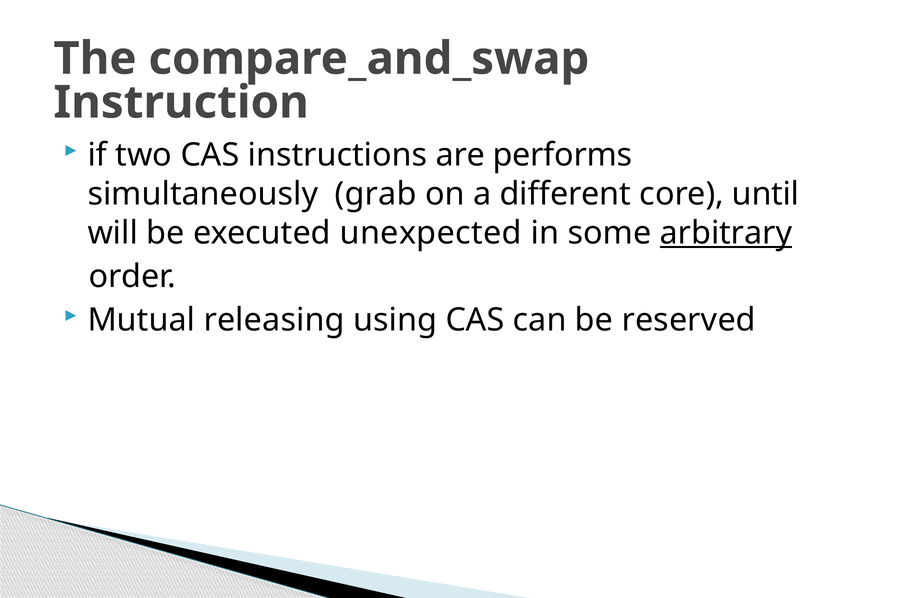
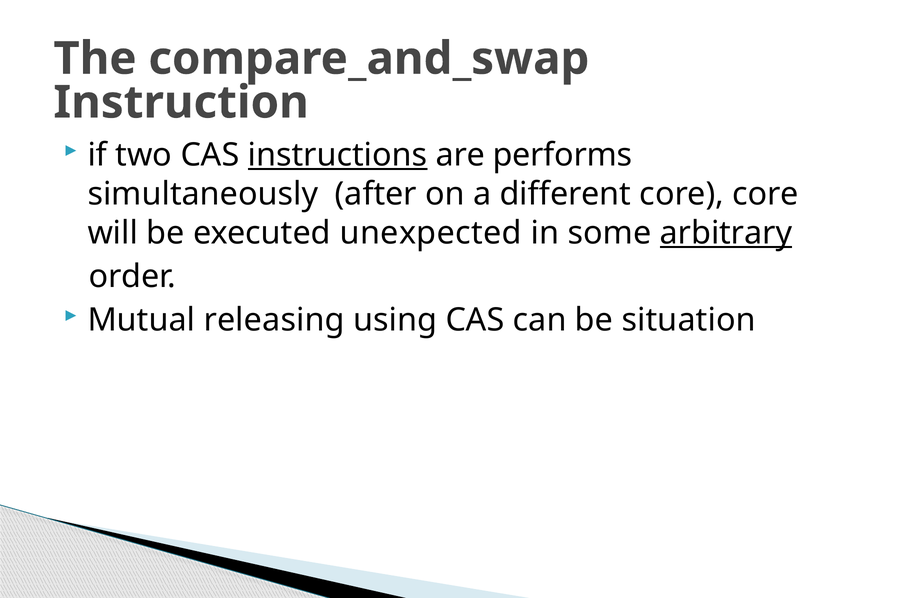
instructions underline: none -> present (338, 155)
grab: grab -> after (376, 194)
core until: until -> core (765, 194)
reserved: reserved -> situation (689, 320)
